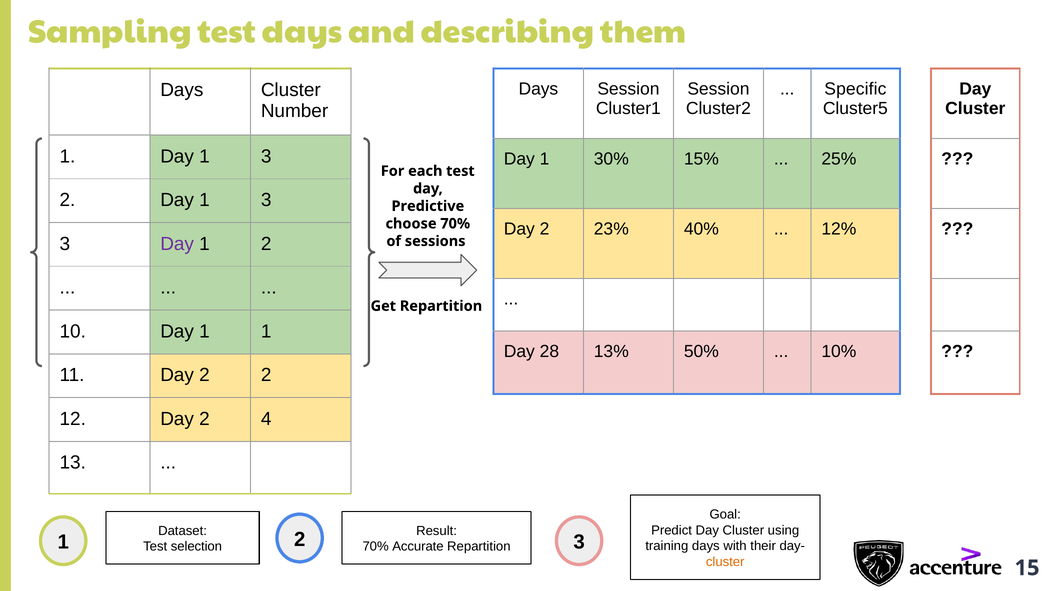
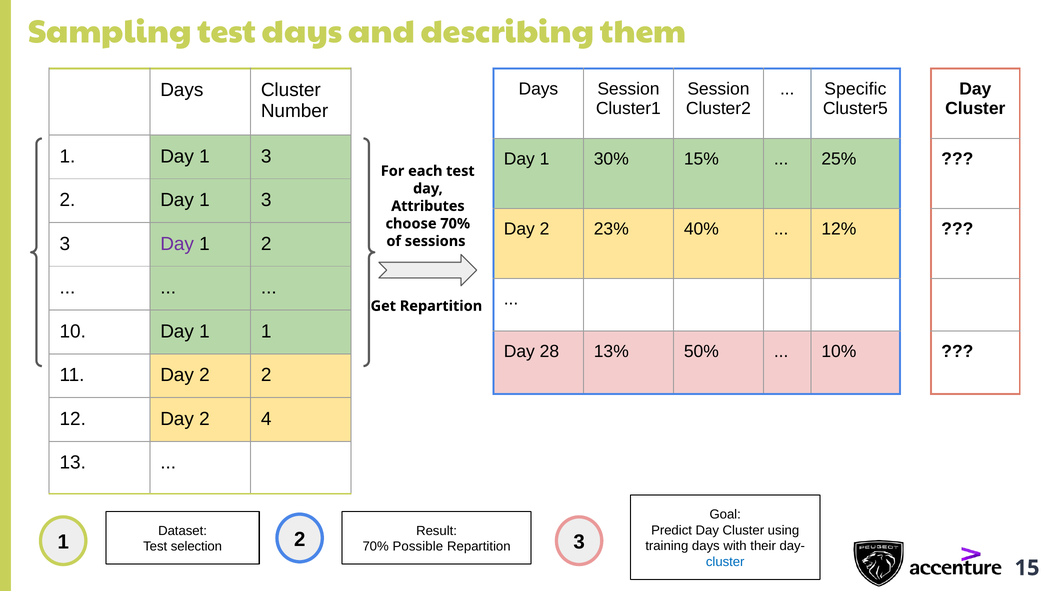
Predictive: Predictive -> Attributes (428, 206)
Accurate: Accurate -> Possible (418, 546)
cluster colour: orange -> blue (725, 562)
